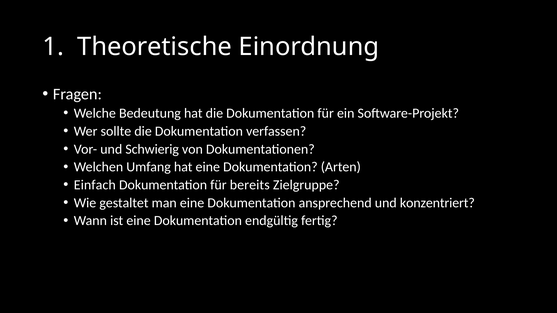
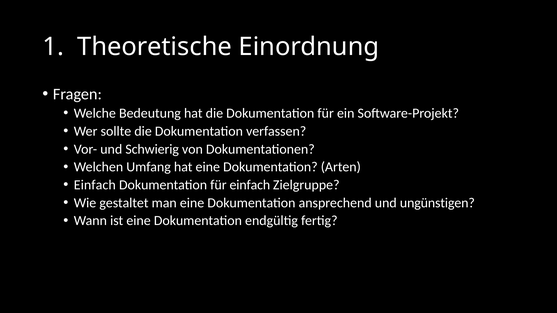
für bereits: bereits -> einfach (250, 185)
konzentriert: konzentriert -> ungünstigen (437, 203)
